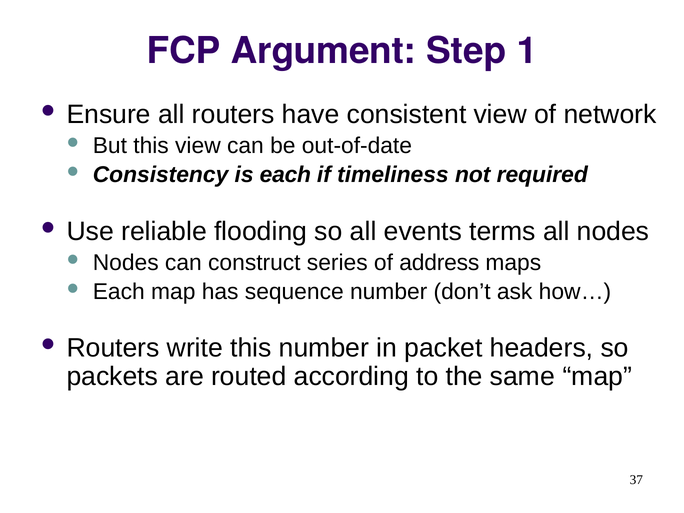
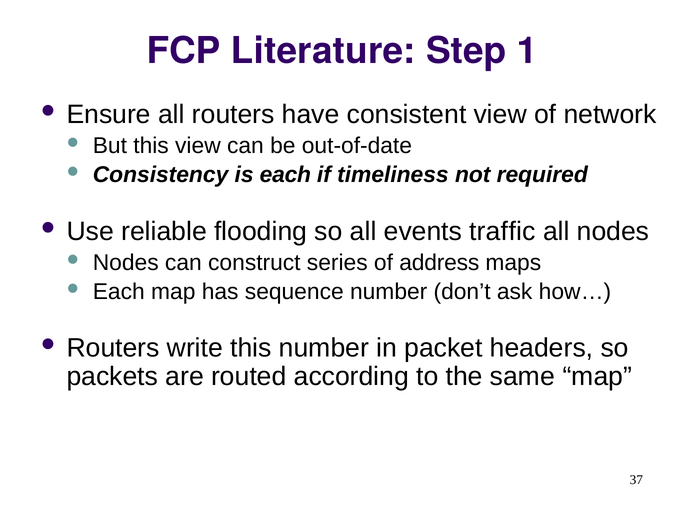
Argument: Argument -> Literature (323, 51)
terms: terms -> traffic (502, 231)
